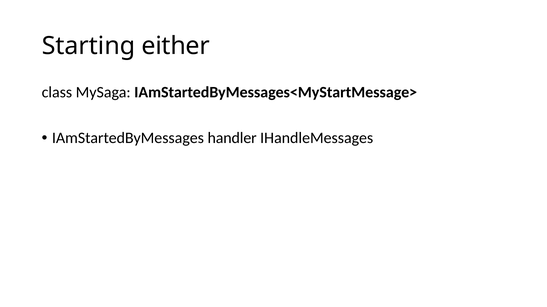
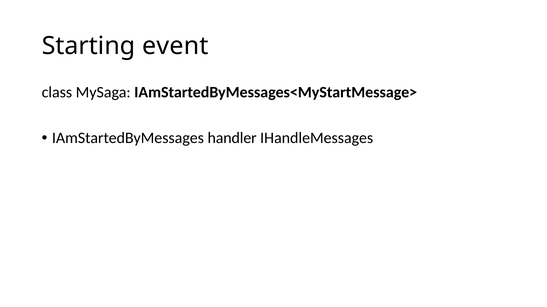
either: either -> event (175, 46)
